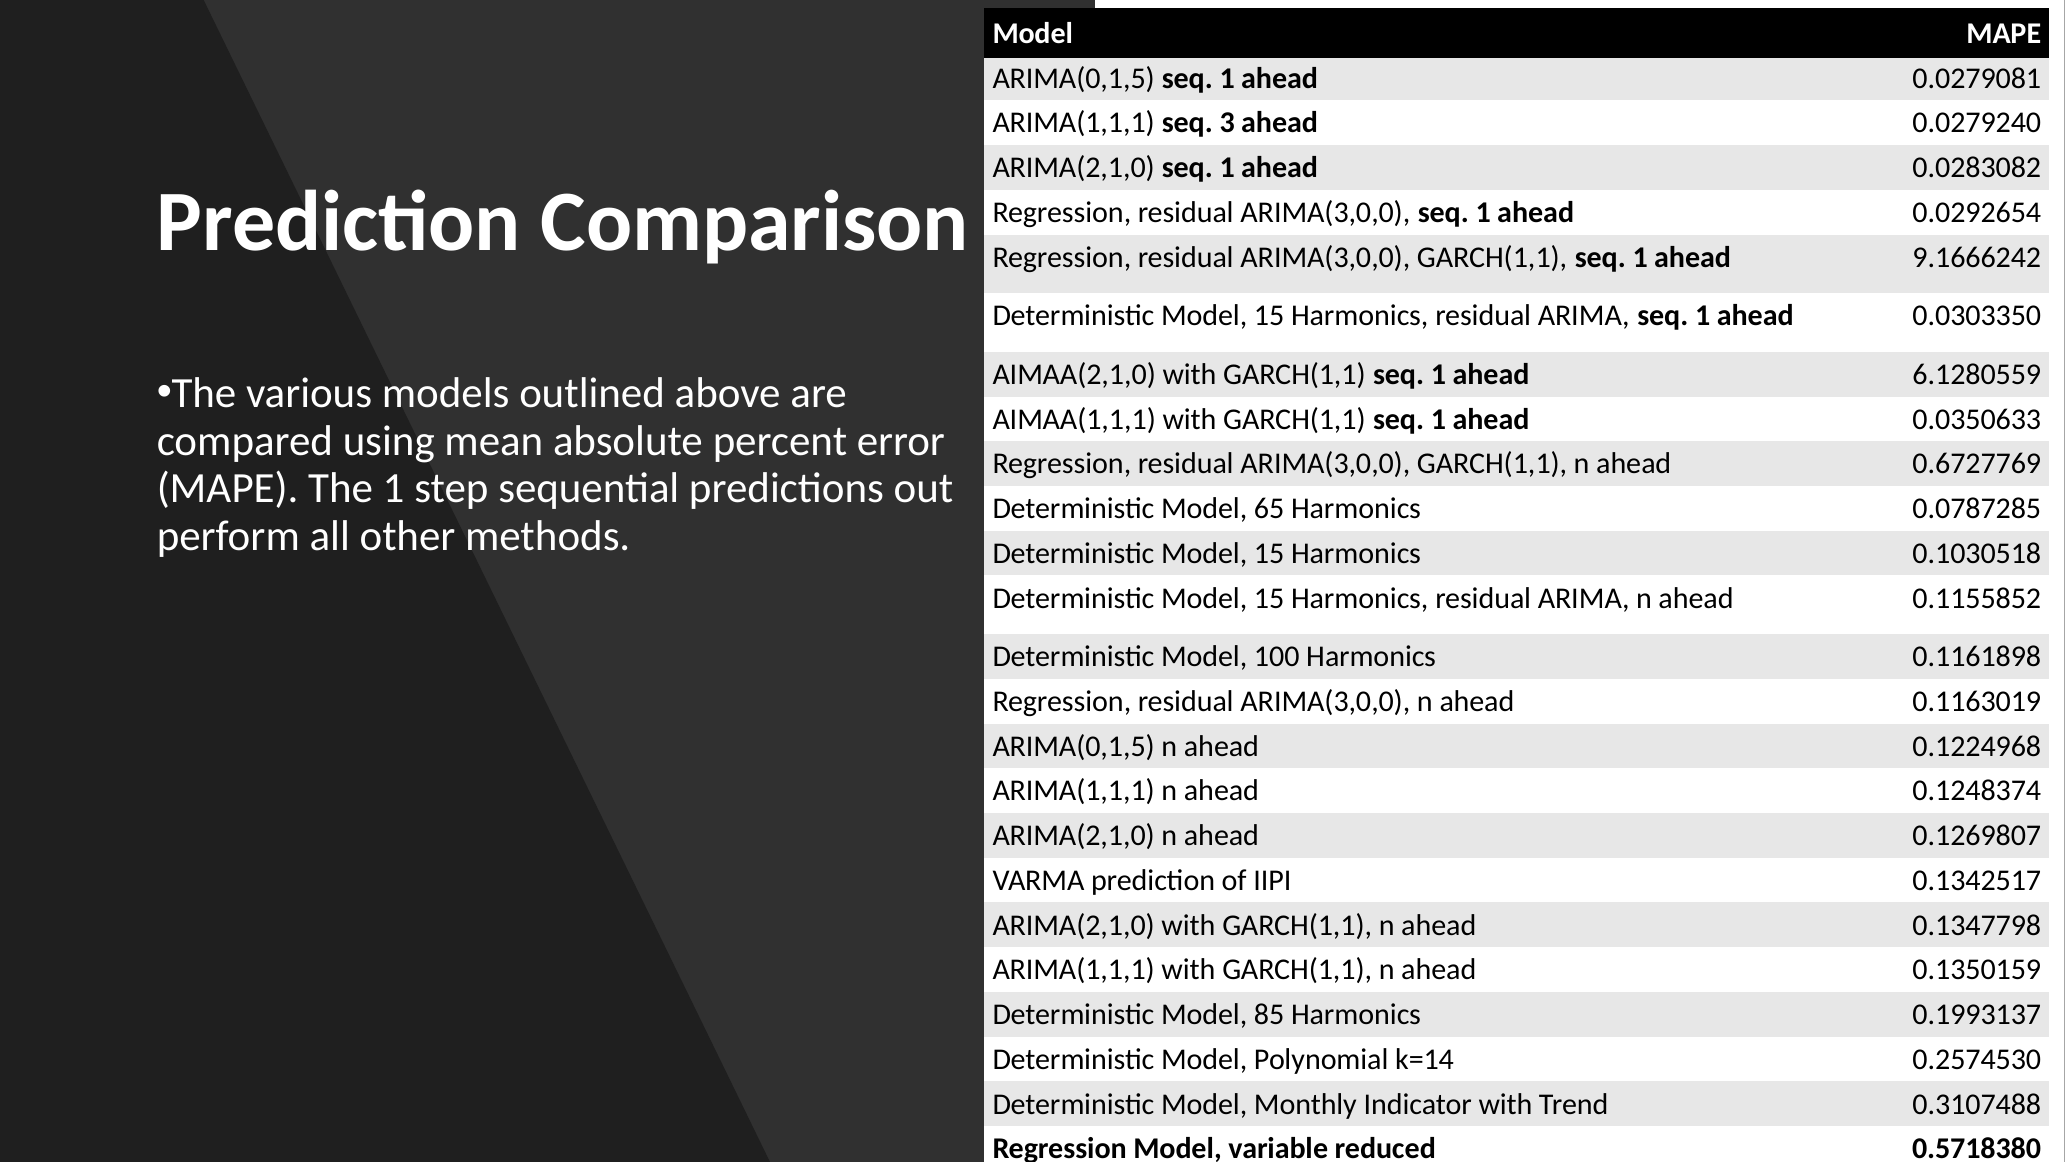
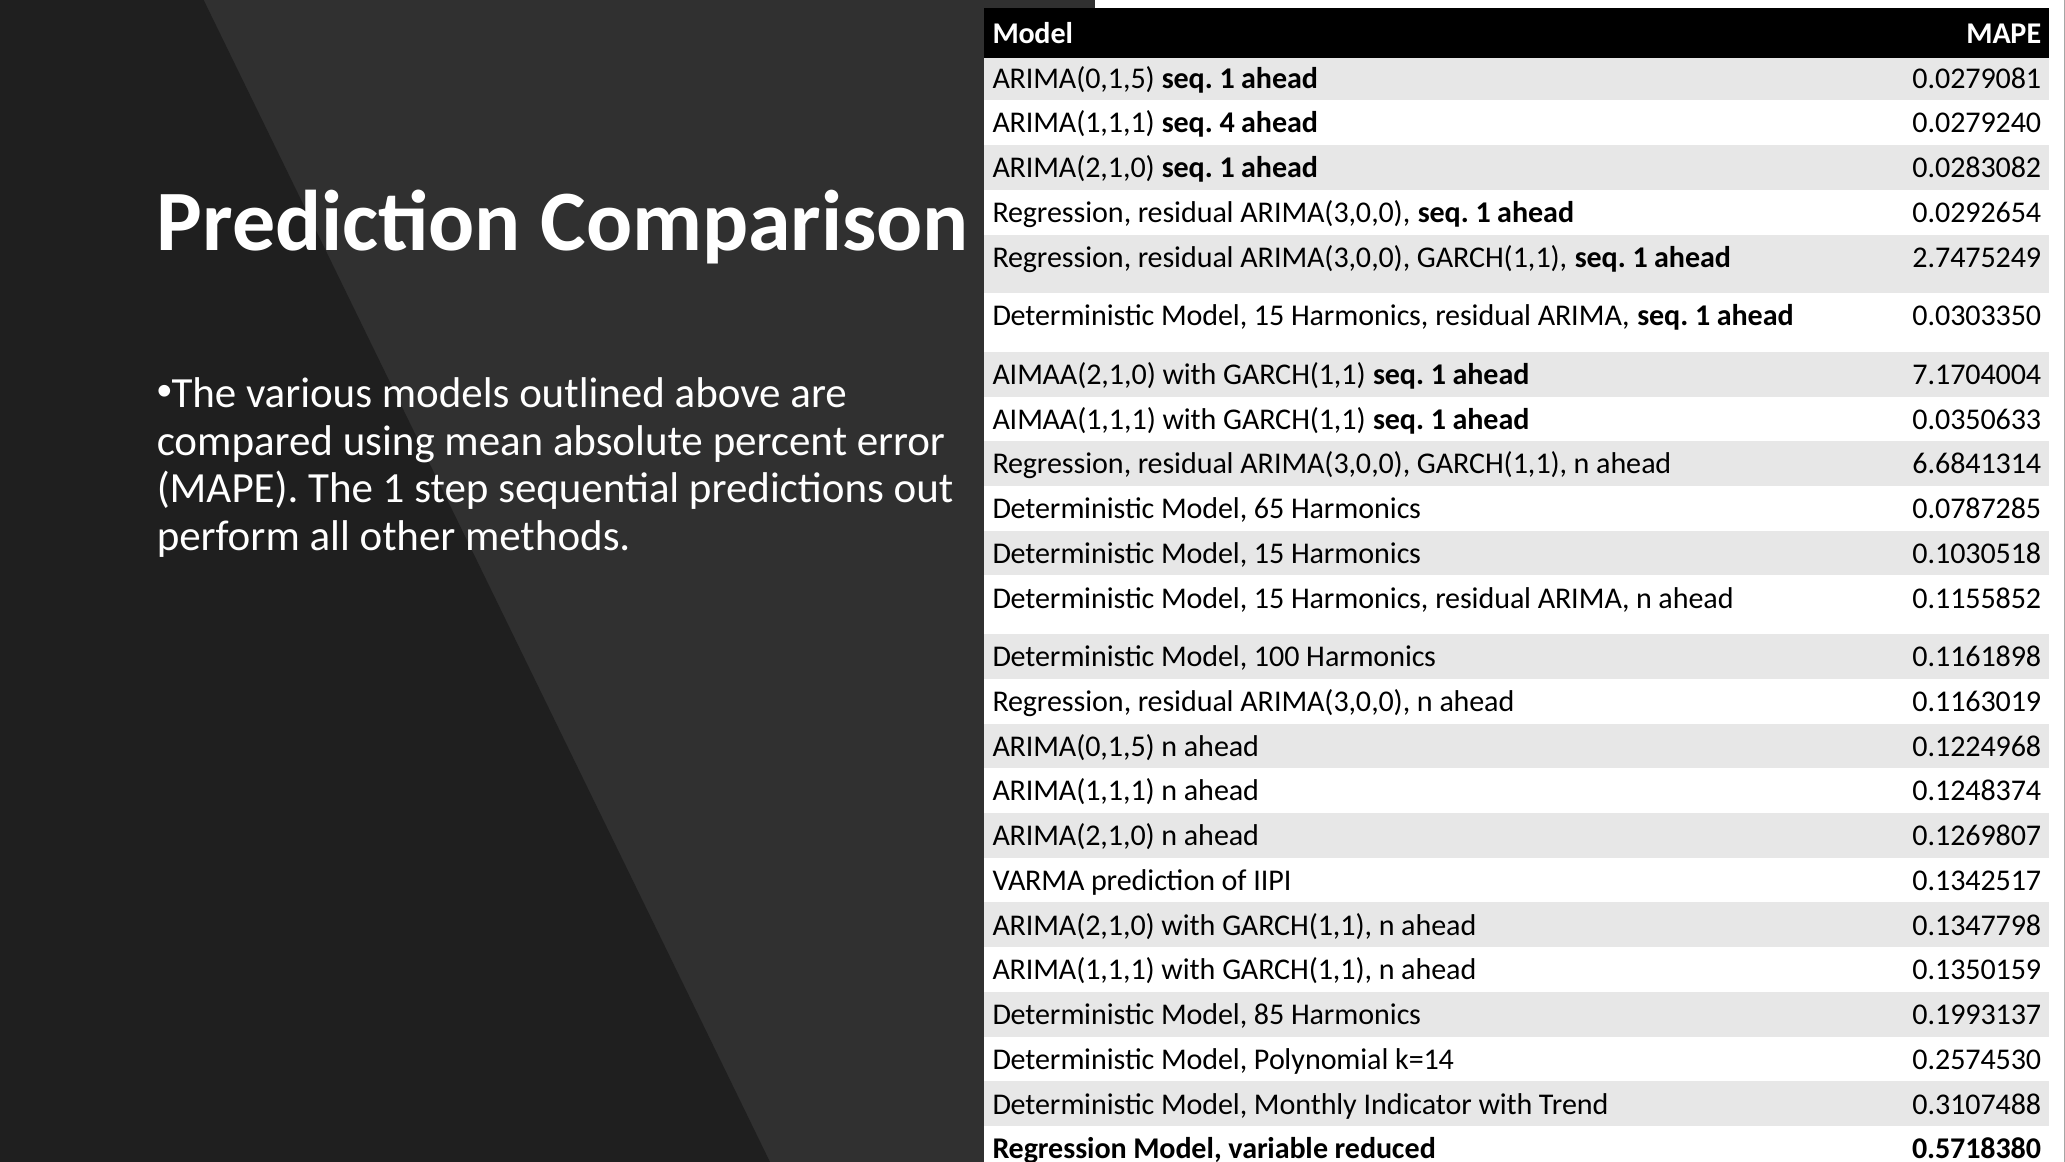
3: 3 -> 4 (1227, 123)
9.1666242: 9.1666242 -> 2.7475249 (1977, 257)
6.1280559: 6.1280559 -> 7.1704004 (1977, 374)
0.6727769: 0.6727769 -> 6.6841314 (1977, 464)
